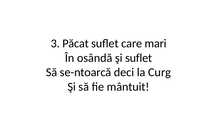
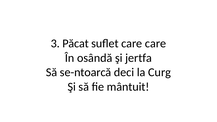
care mari: mari -> care (155, 43)
şi suflet: suflet -> jertfa (139, 58)
